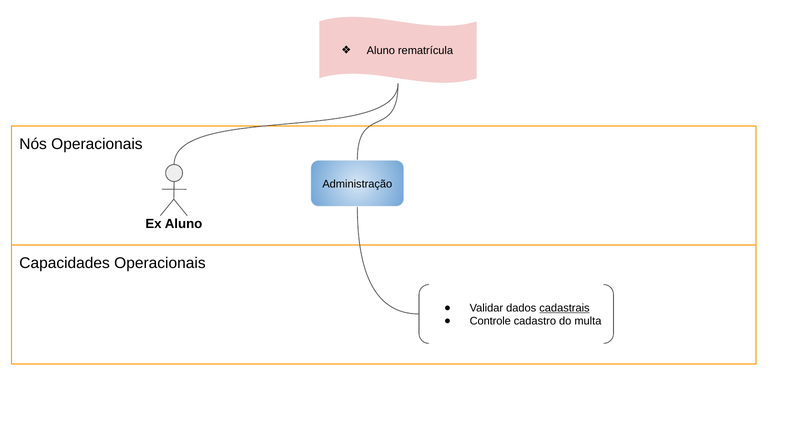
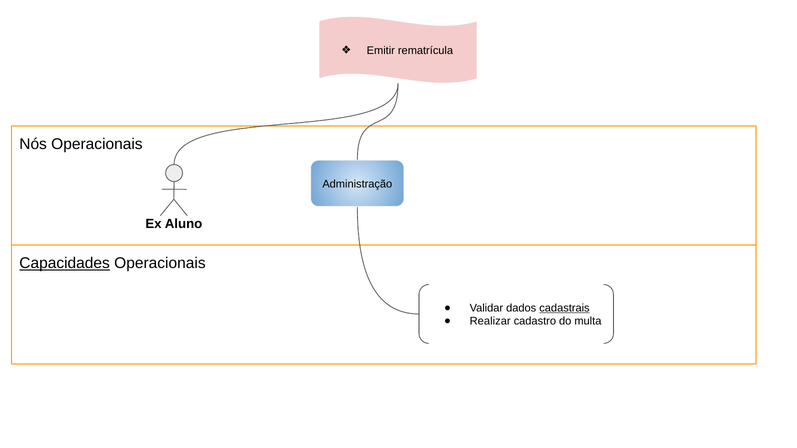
Aluno: Aluno -> Emitir (381, 51)
Capacidades underline: none -> present (65, 264)
Controle: Controle -> Realizar (490, 322)
